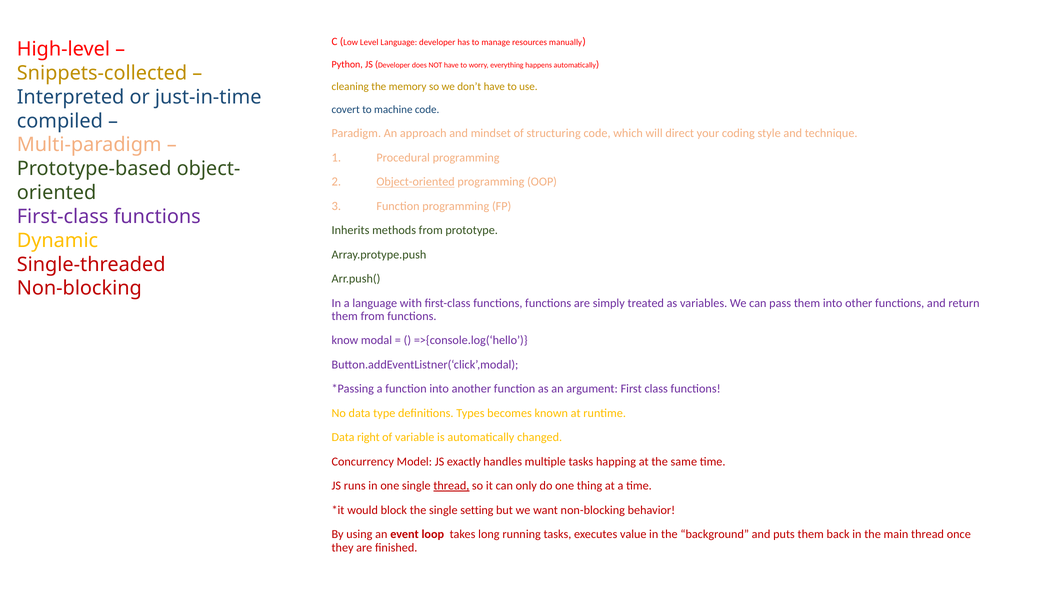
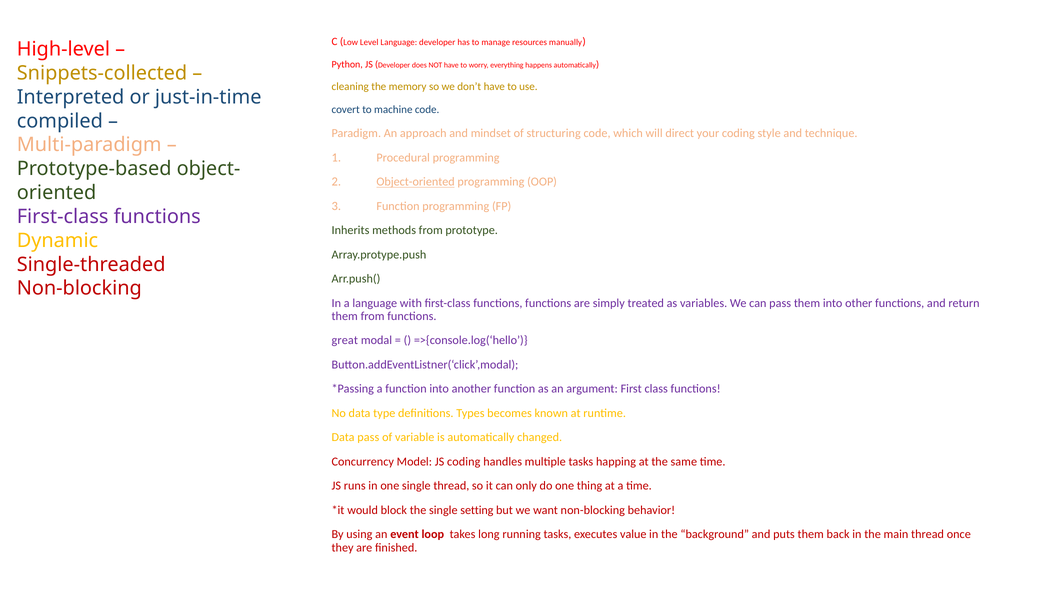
know: know -> great (345, 340)
Data right: right -> pass (368, 437)
JS exactly: exactly -> coding (464, 461)
thread underline: present -> none (451, 485)
